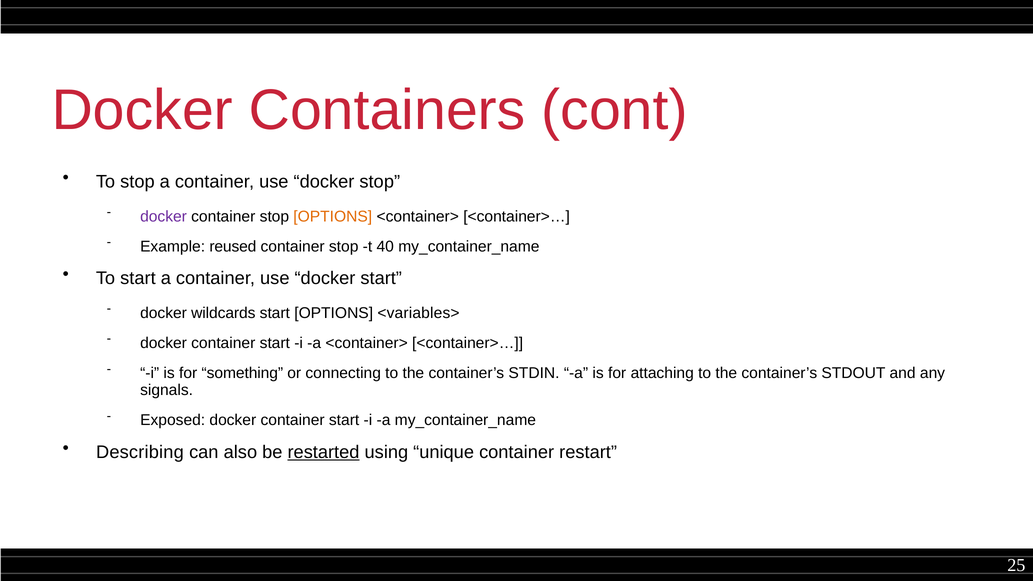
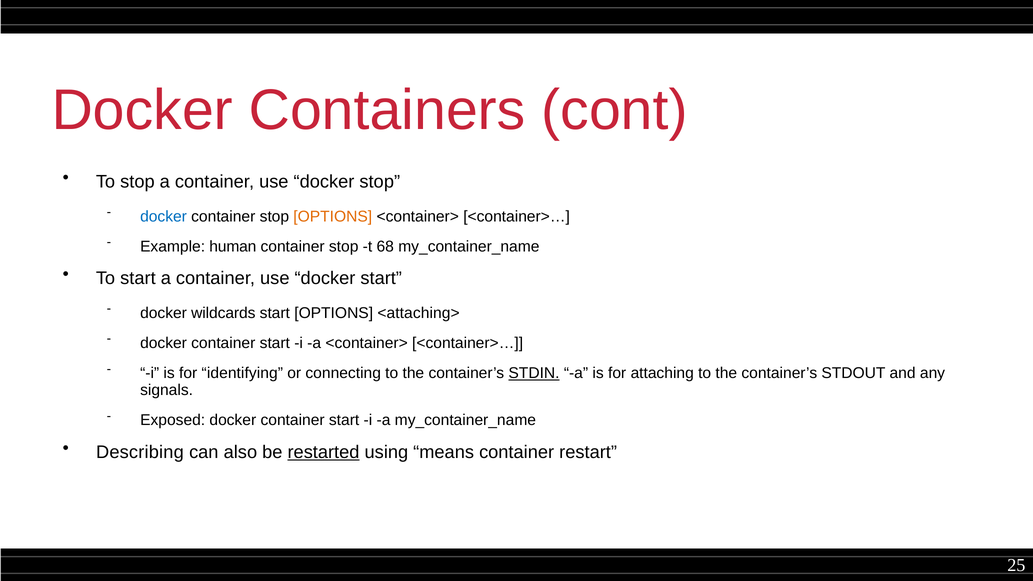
docker colour: purple -> blue (164, 216)
reused: reused -> human (233, 247)
40: 40 -> 68 (385, 247)
<variables>: <variables> -> <attaching> (419, 313)
something: something -> identifying (242, 373)
STDIN underline: none -> present (534, 373)
unique: unique -> means (444, 452)
